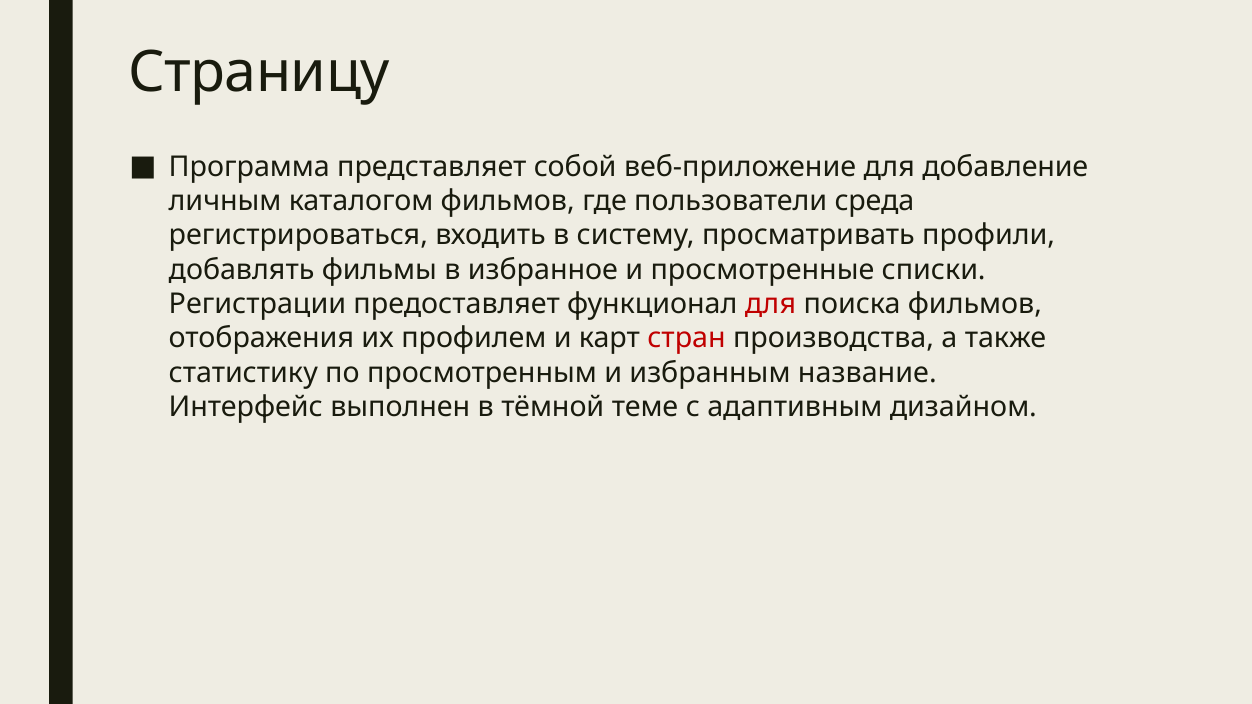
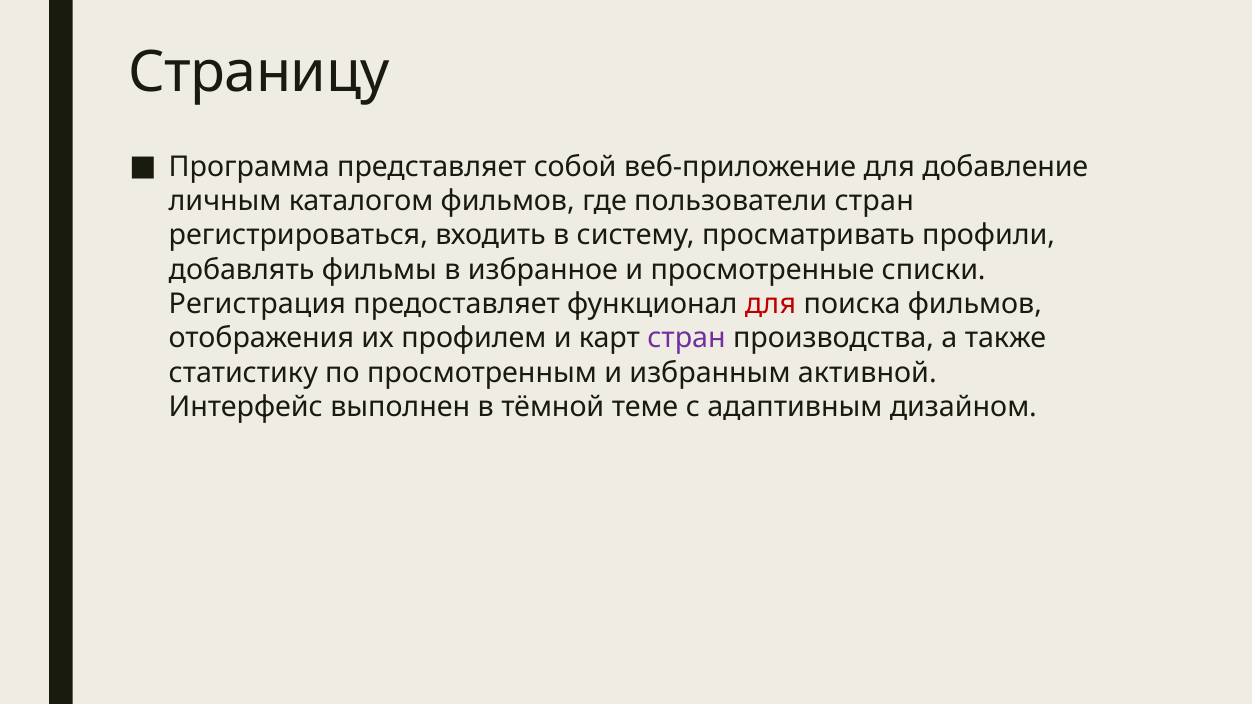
пользователи среда: среда -> стран (874, 201)
Регистрации: Регистрации -> Регистрация (257, 304)
стран colour: red -> purple (687, 339)
название: название -> активной (867, 373)
